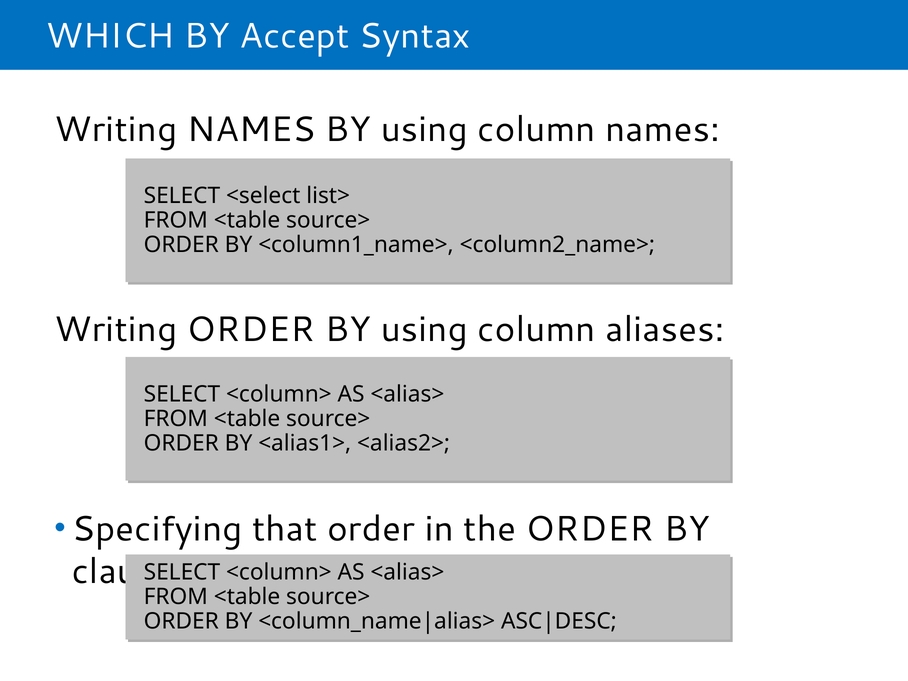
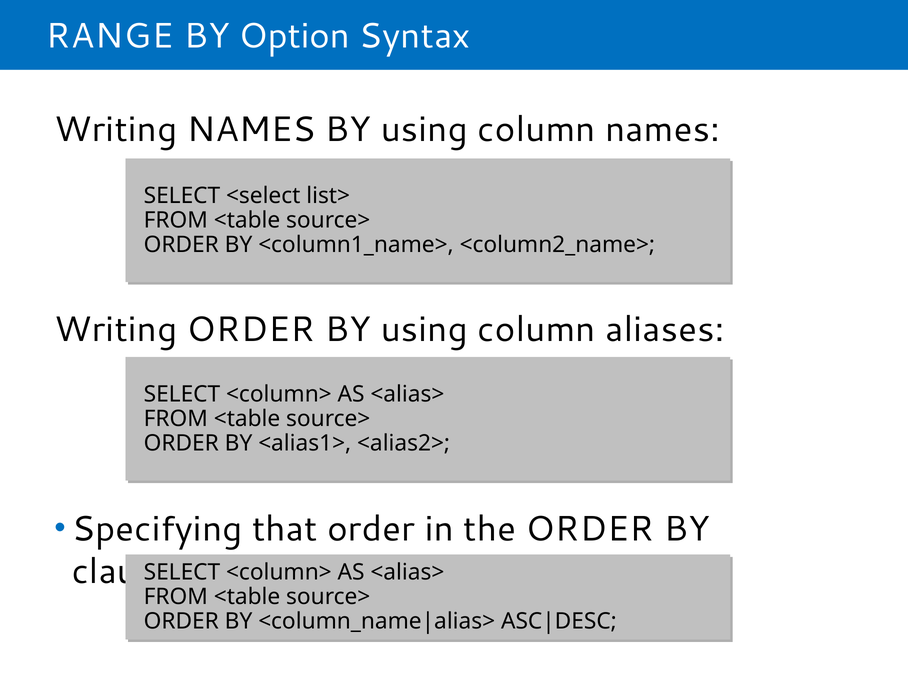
WHICH: WHICH -> RANGE (110, 36)
Accept: Accept -> Option (294, 36)
